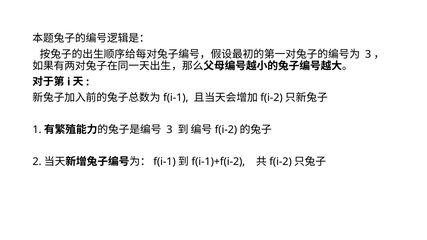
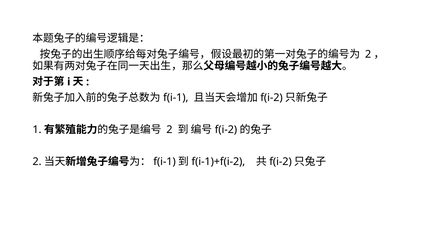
3: 3 -> 2 (368, 54)
3: 3 -> 2 (169, 130)
